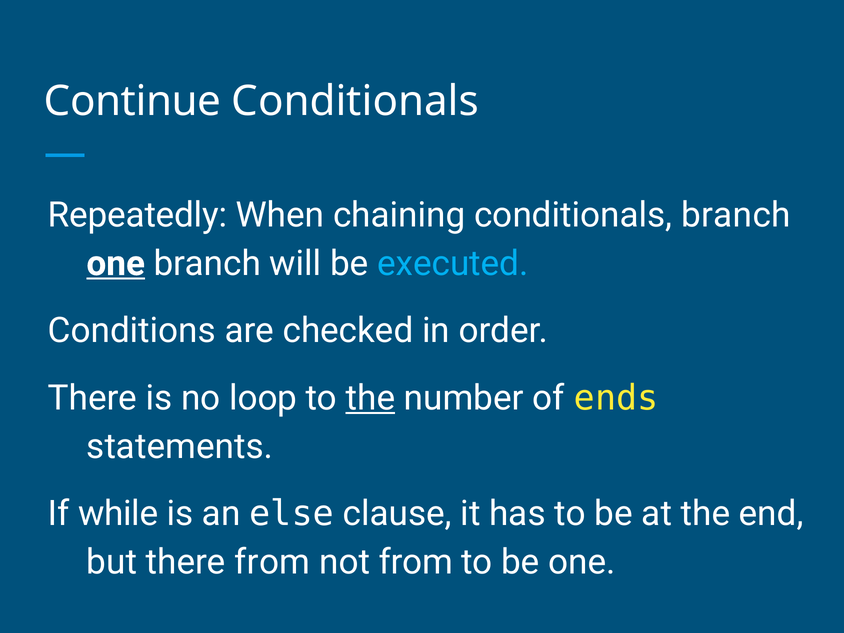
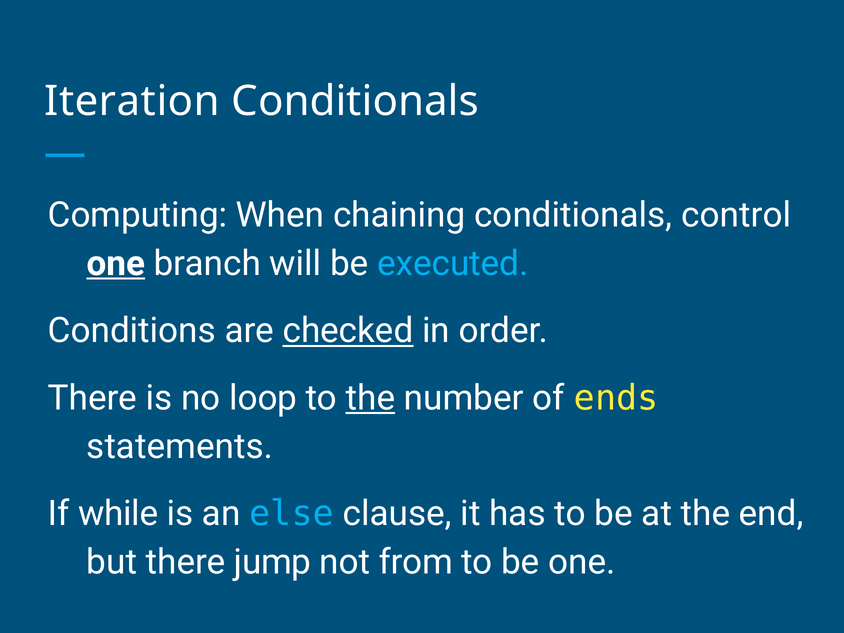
Continue: Continue -> Iteration (132, 102)
Repeatedly: Repeatedly -> Computing (137, 215)
conditionals branch: branch -> control (736, 215)
checked underline: none -> present (348, 331)
else colour: white -> light blue (292, 514)
there from: from -> jump (273, 562)
